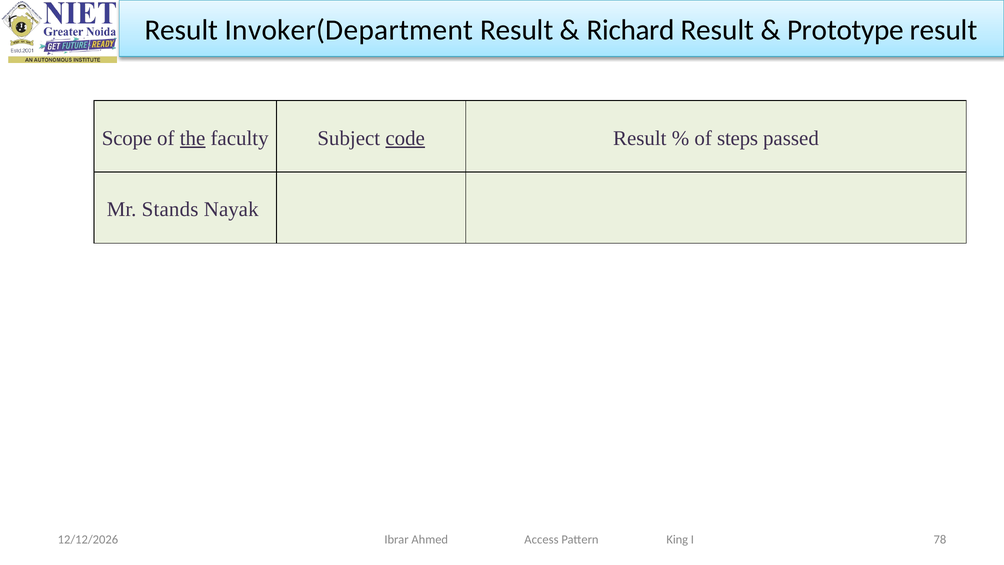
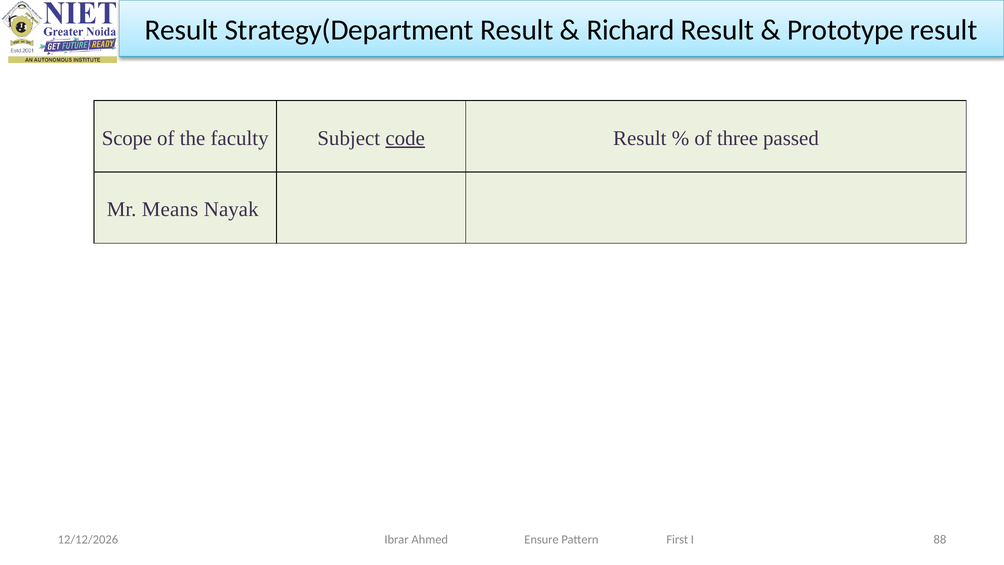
Invoker(Department: Invoker(Department -> Strategy(Department (349, 30)
the underline: present -> none (193, 138)
steps: steps -> three (738, 138)
Stands: Stands -> Means (170, 209)
78: 78 -> 88 (940, 539)
Access: Access -> Ensure (542, 539)
King: King -> First (677, 539)
